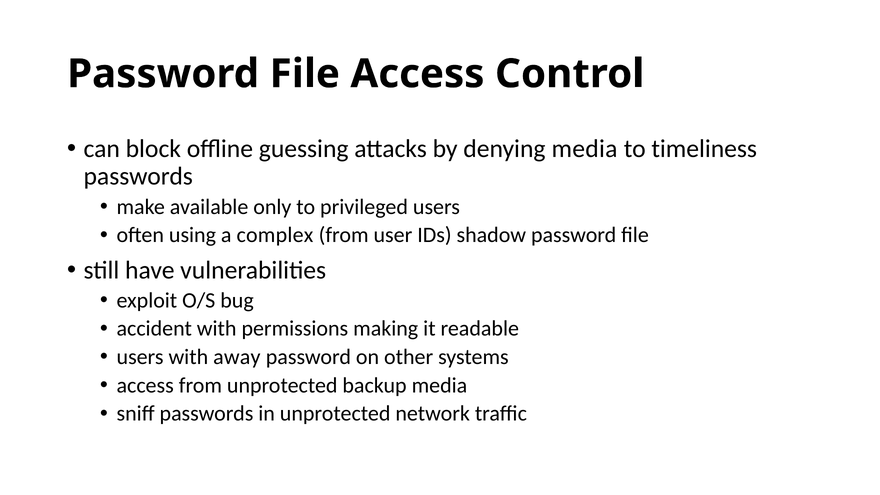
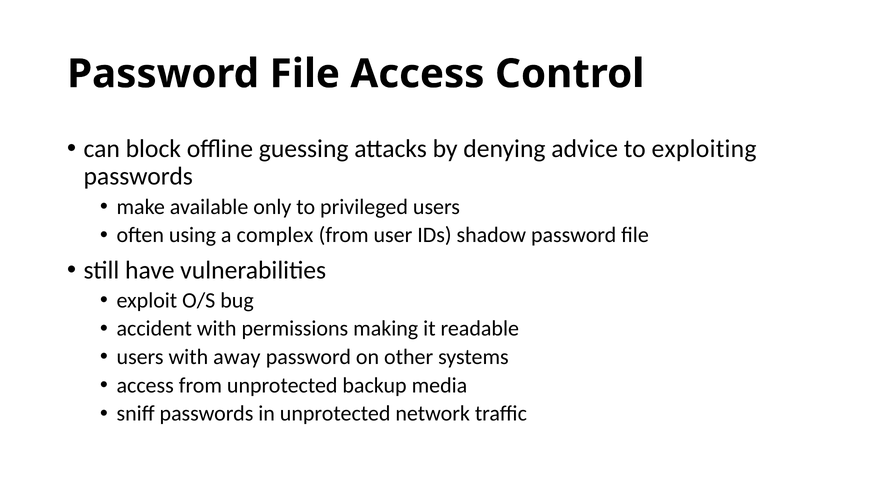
denying media: media -> advice (585, 149)
timeliness: timeliness -> exploiting (704, 149)
